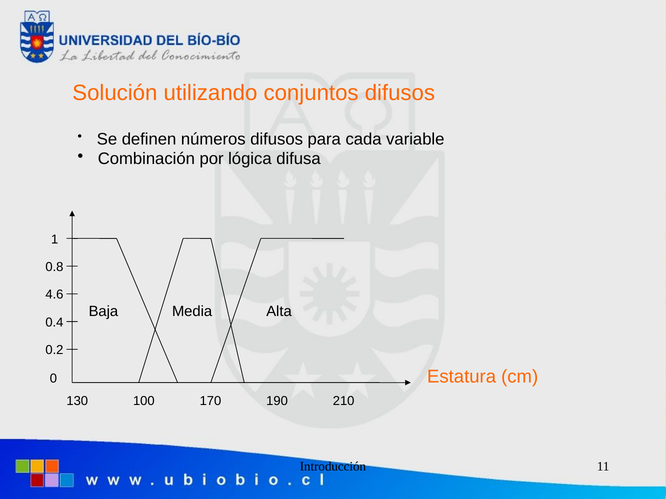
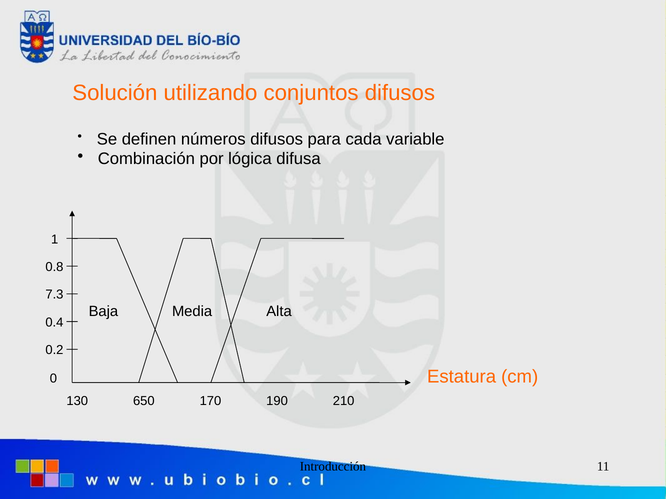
4.6: 4.6 -> 7.3 (54, 295)
100: 100 -> 650 (144, 401)
